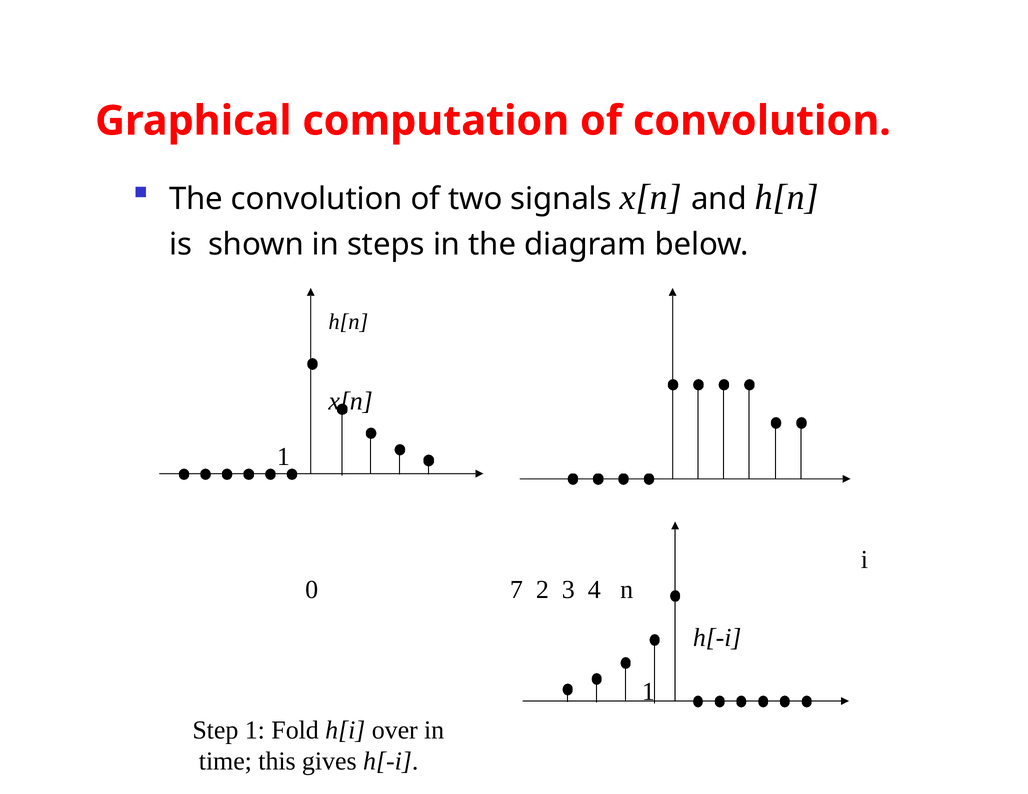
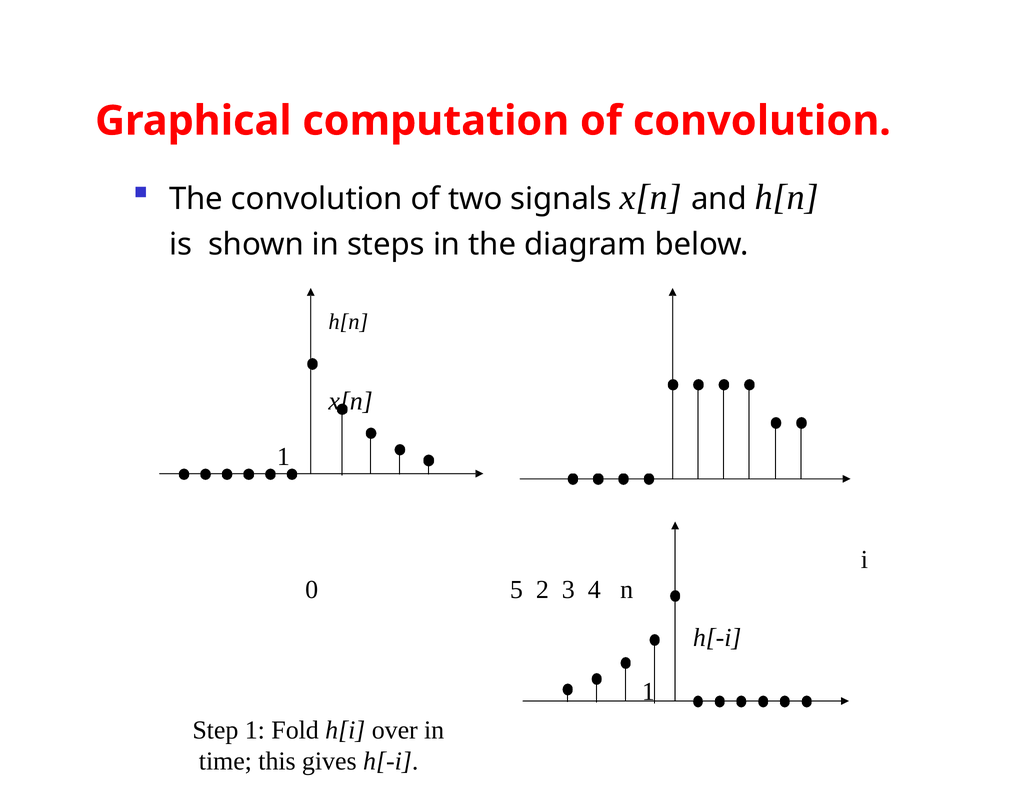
7: 7 -> 5 (516, 590)
